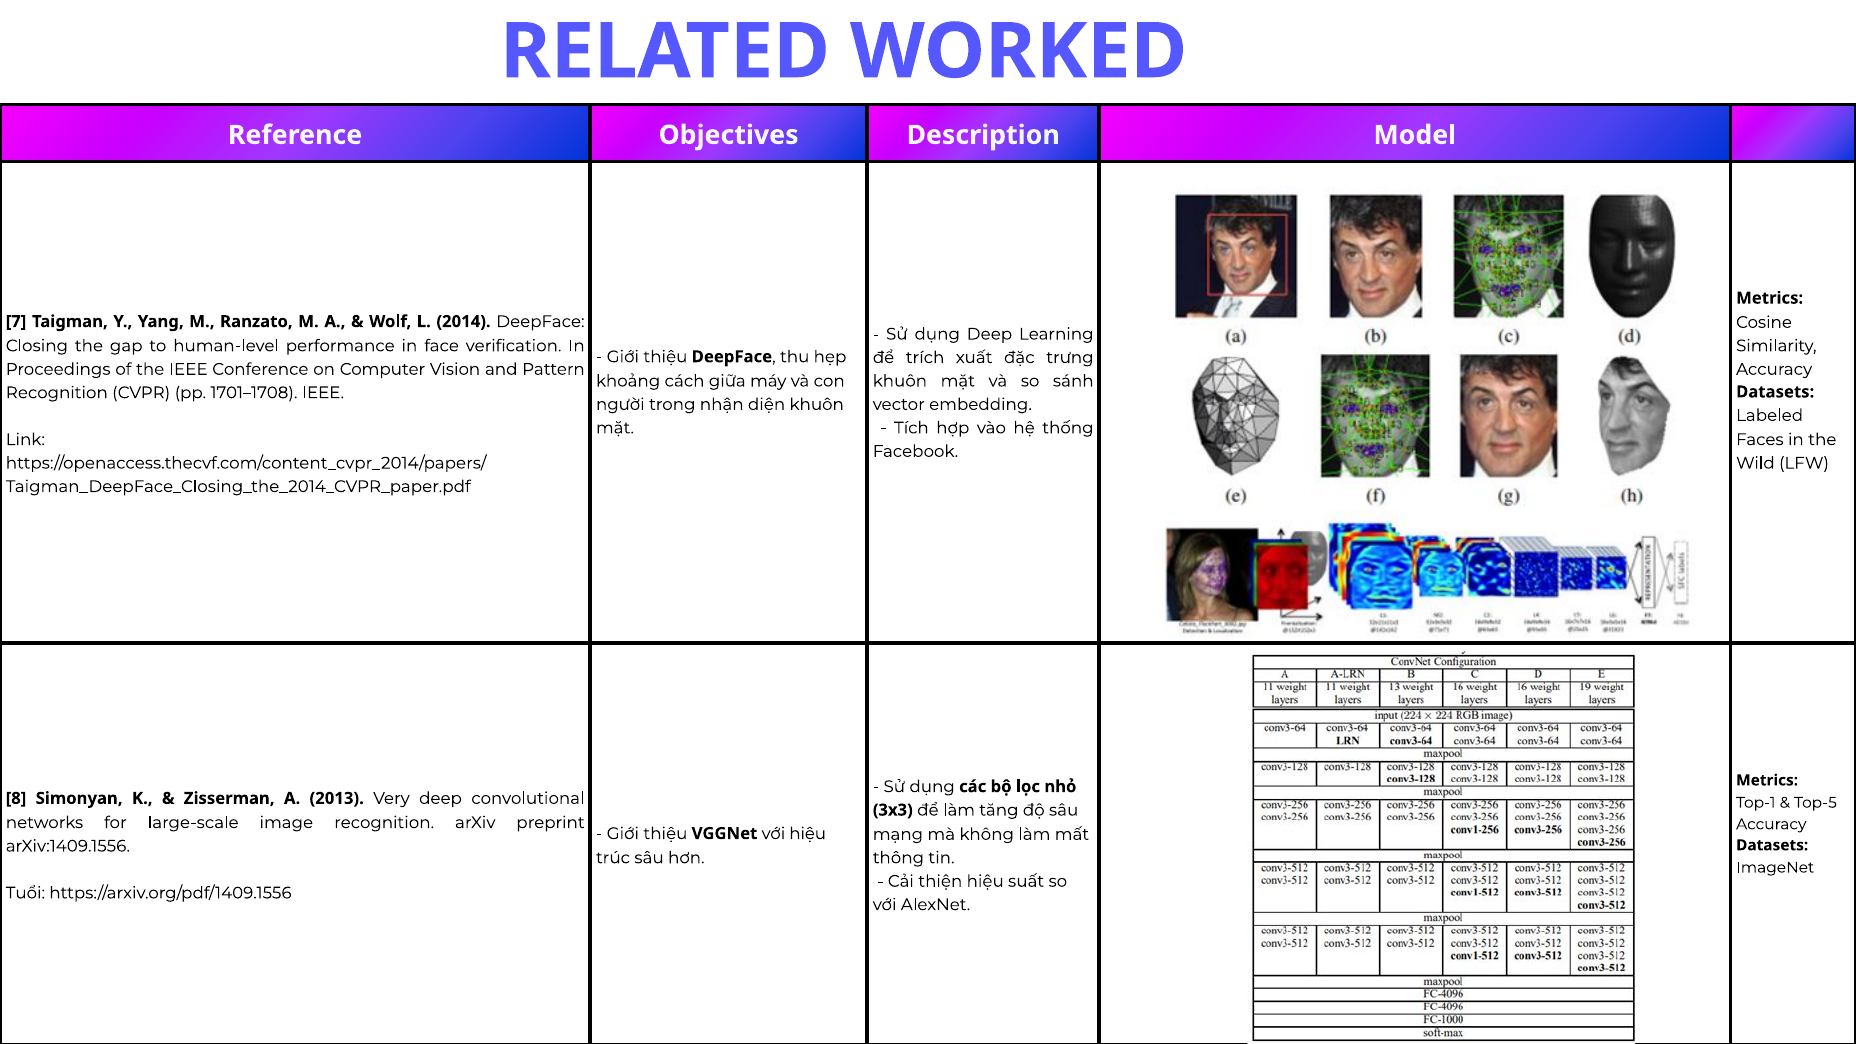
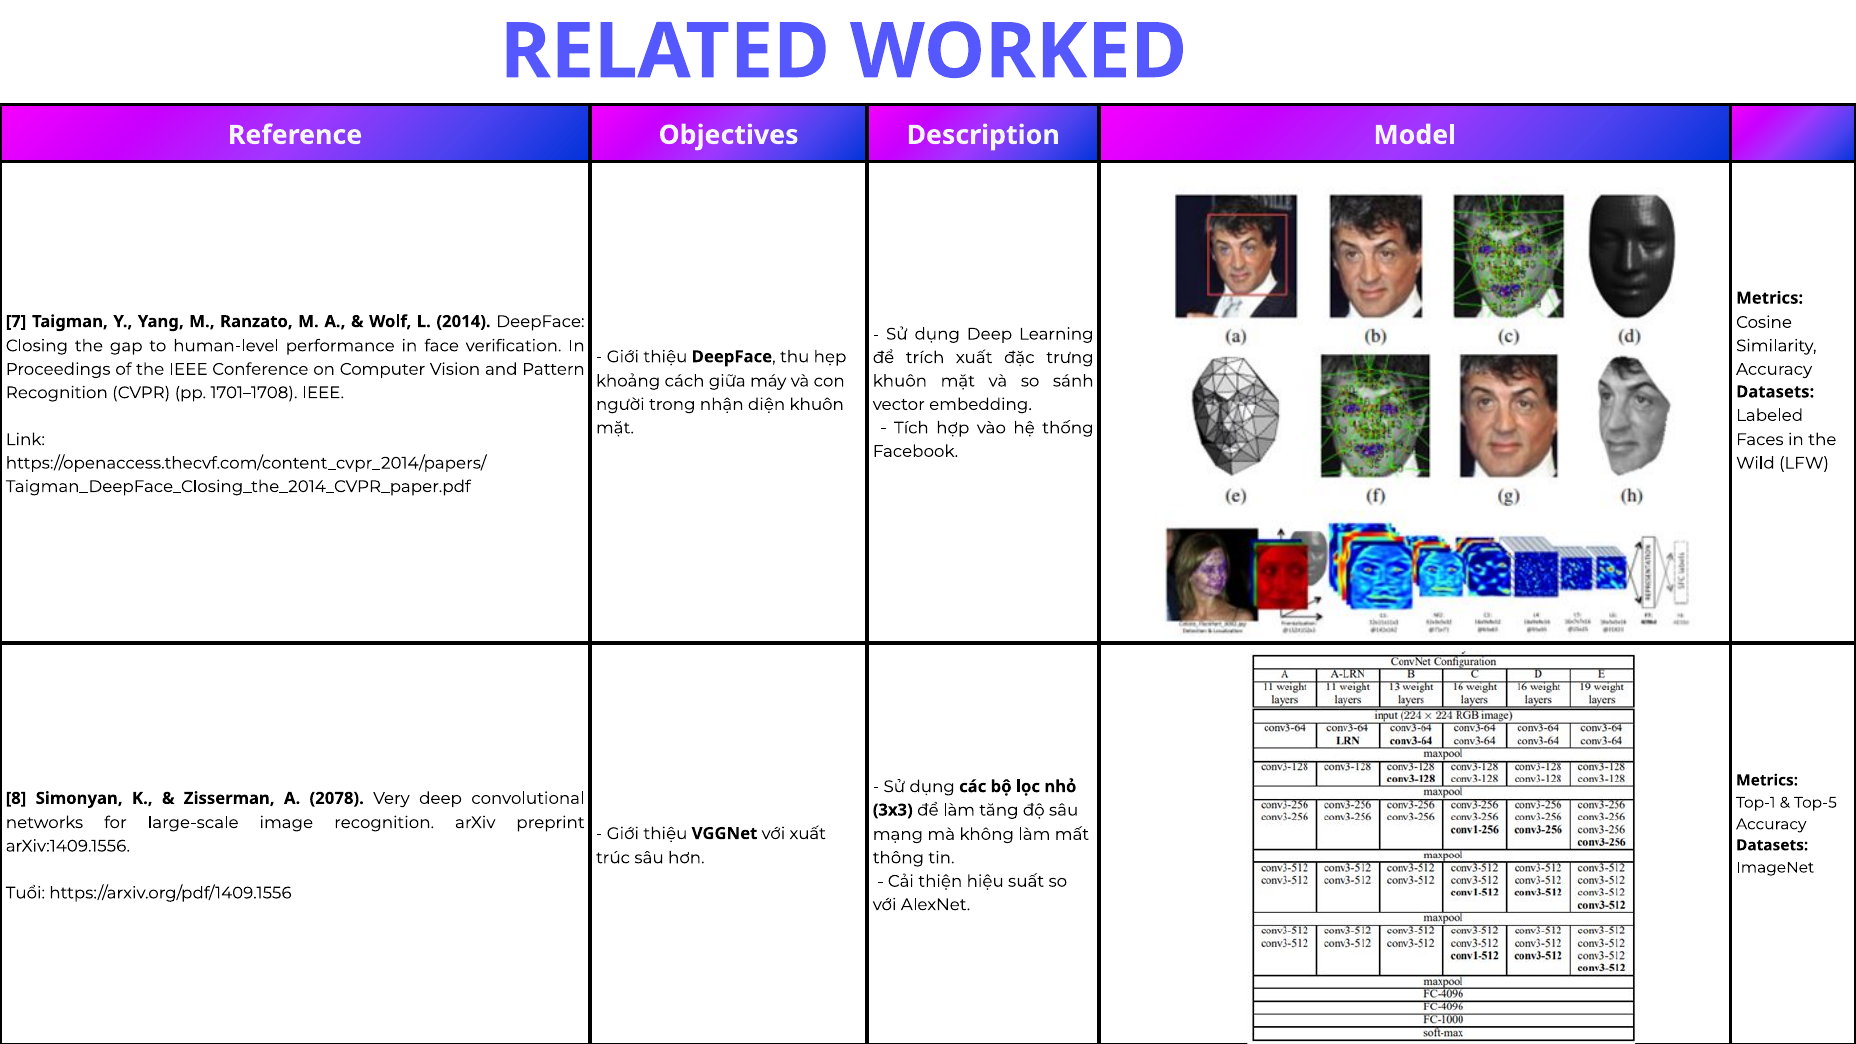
2013: 2013 -> 2078 (337, 798)
với hiệu: hiệu -> xuất (808, 834)
